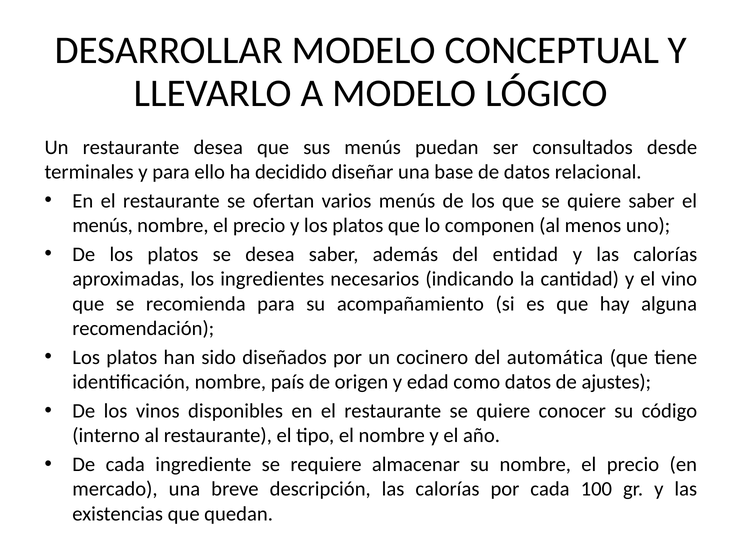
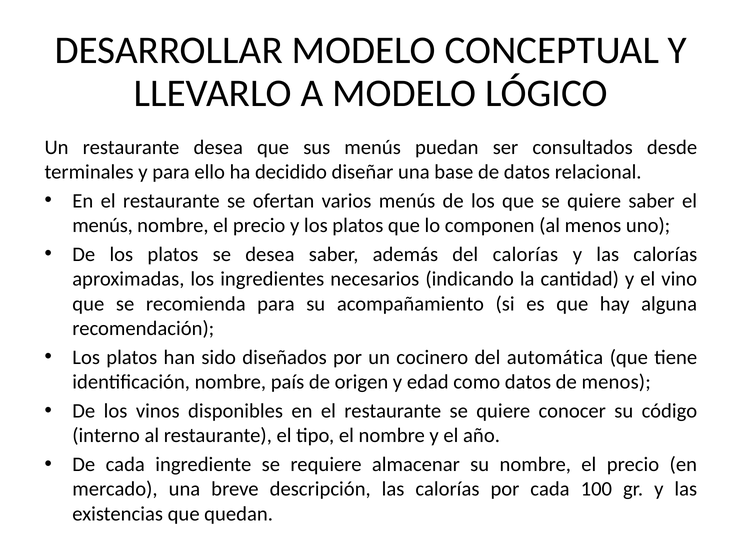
del entidad: entidad -> calorías (525, 255)
de ajustes: ajustes -> menos (616, 382)
